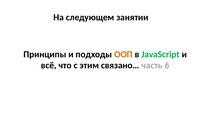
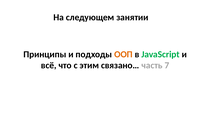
6: 6 -> 7 (167, 65)
